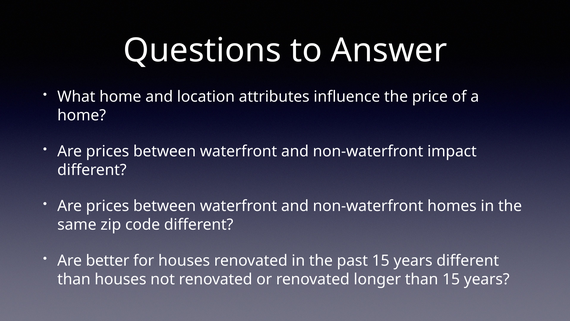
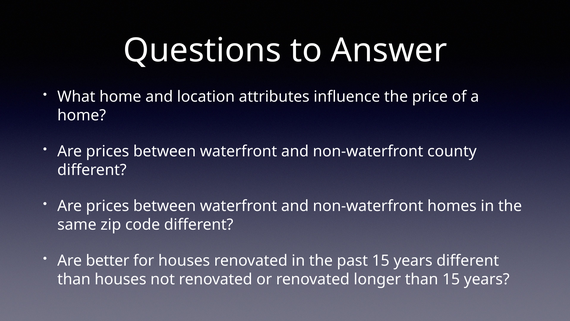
impact: impact -> county (452, 151)
